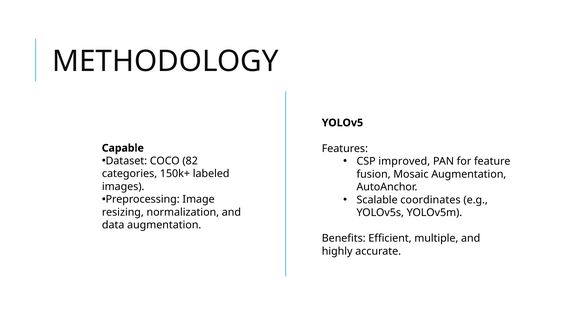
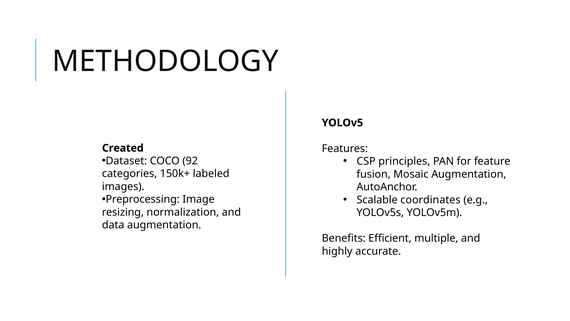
Capable: Capable -> Created (123, 148)
82: 82 -> 92 (190, 161)
improved: improved -> principles (404, 161)
